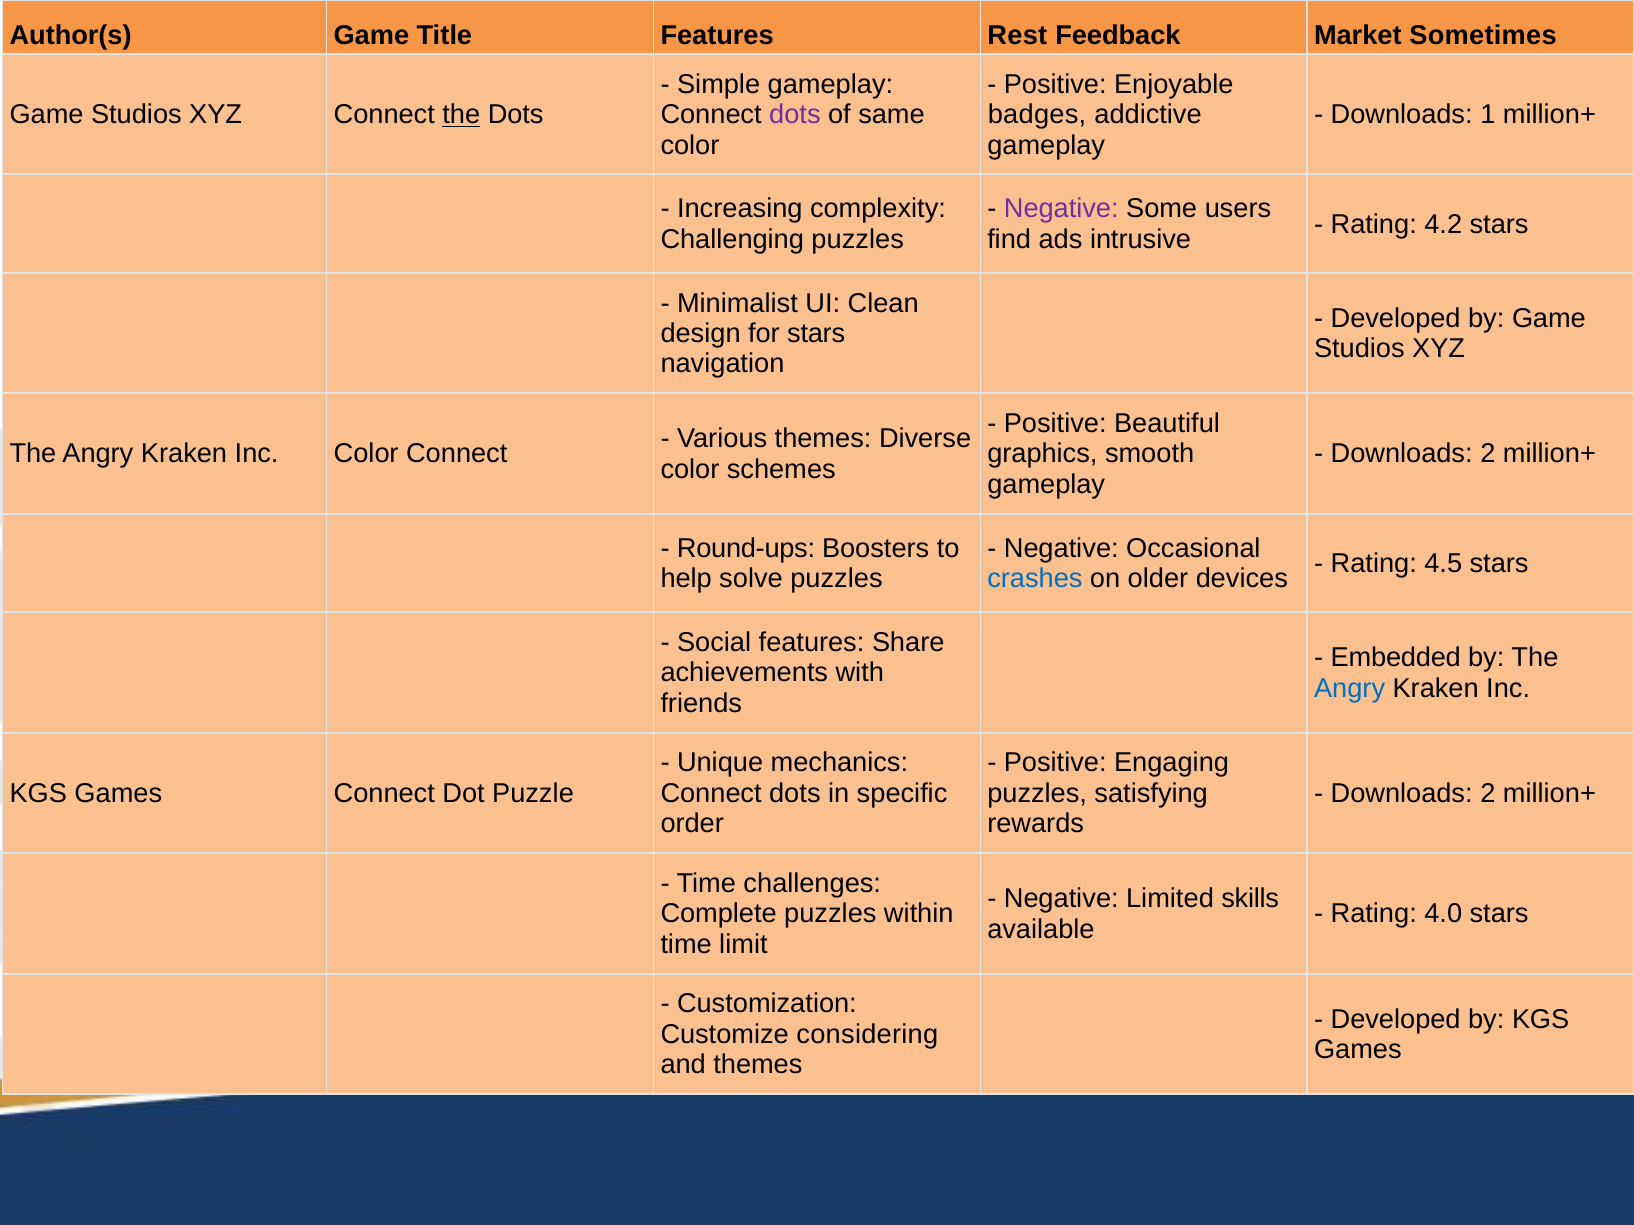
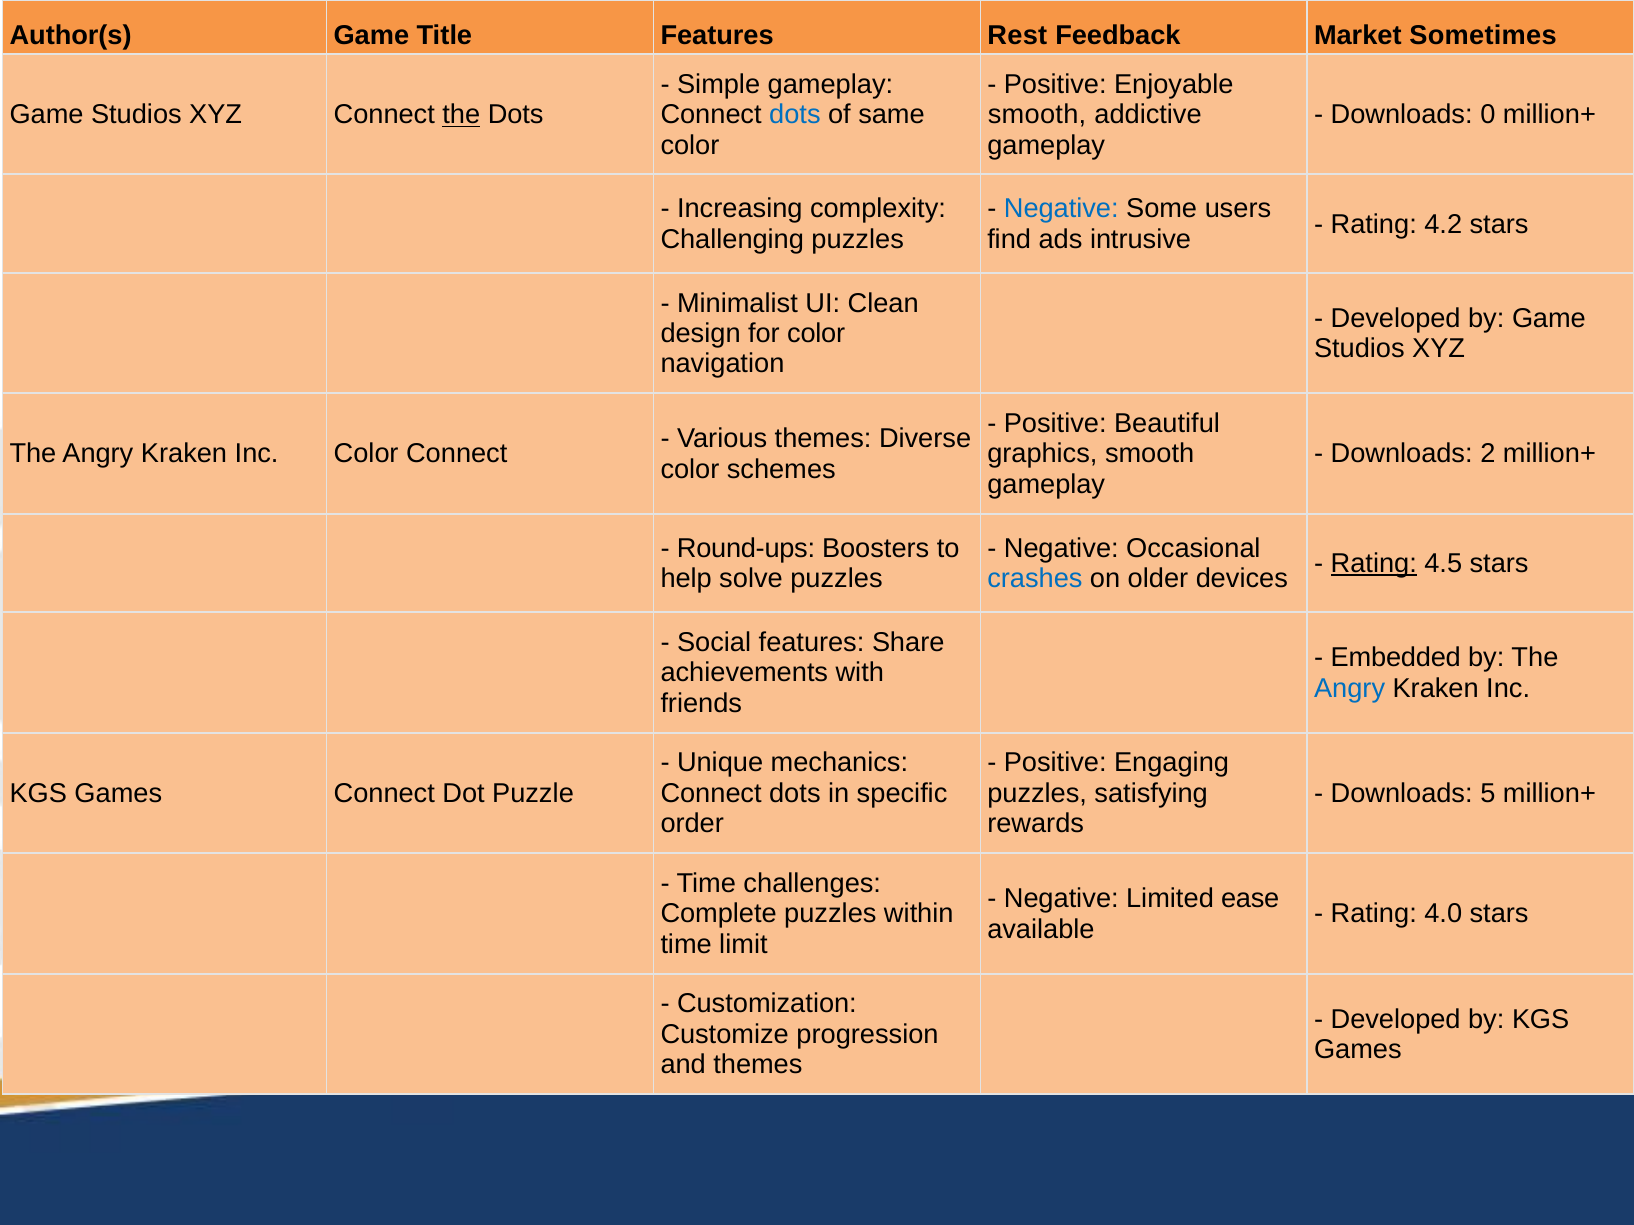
dots colour: purple -> blue (795, 115)
badges: badges -> smooth (1037, 115)
1: 1 -> 0 (1488, 115)
Negative colour: purple -> blue (1061, 209)
for stars: stars -> color (816, 334)
Rating underline: none -> present (1374, 564)
2: 2 -> 5 (1488, 794)
skills: skills -> ease (1250, 899)
considering: considering -> progression (868, 1035)
